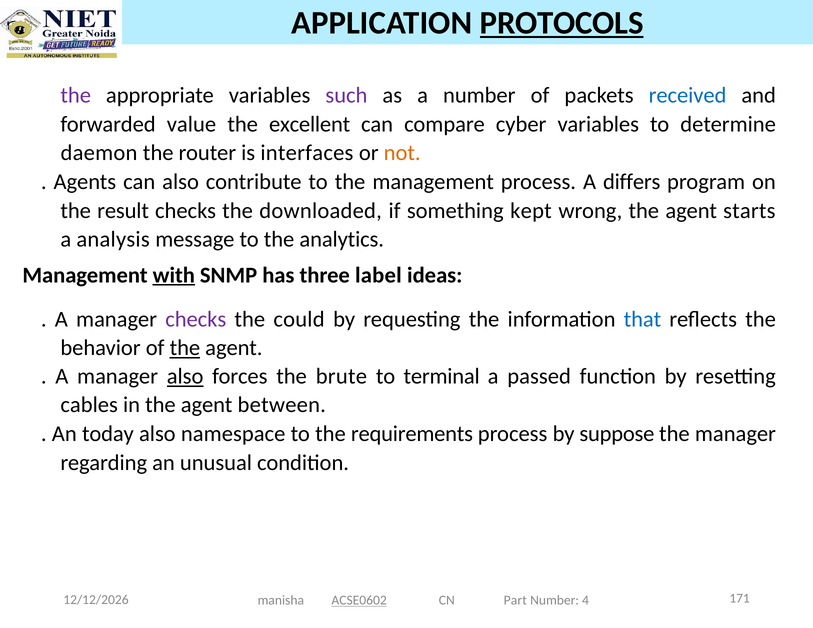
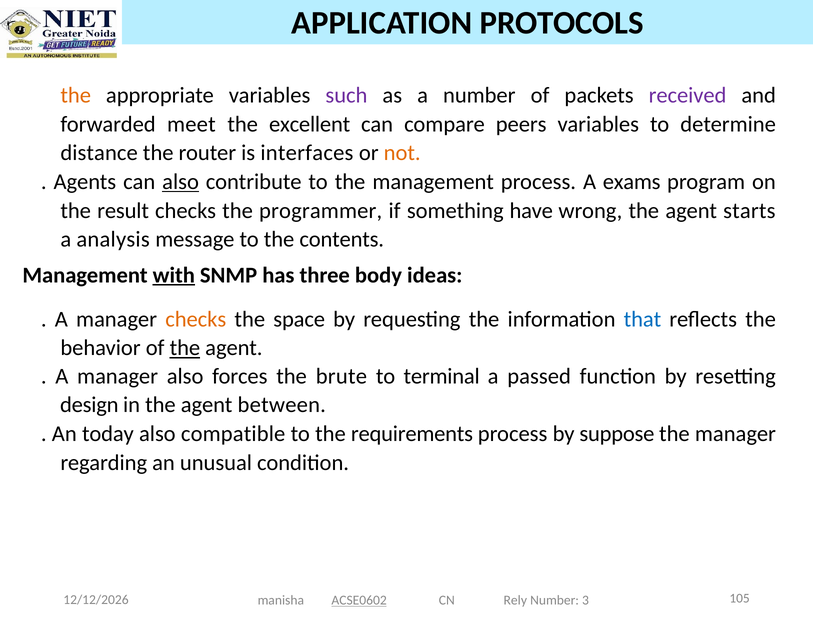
PROTOCOLS underline: present -> none (562, 23)
the colour: purple -> orange (76, 95)
received colour: blue -> purple (688, 95)
value: value -> meet (191, 124)
cyber: cyber -> peers (521, 124)
daemon: daemon -> distance (99, 153)
also underline: none -> present (181, 182)
differs: differs -> exams (632, 182)
downloaded: downloaded -> programmer (321, 211)
kept: kept -> have (531, 211)
analytics: analytics -> contents (342, 240)
label: label -> body (378, 275)
checks colour: purple -> orange (196, 319)
could: could -> space (299, 319)
also underline: present -> none (185, 377)
cables: cables -> design (89, 405)
namespace: namespace -> compatible (233, 434)
171: 171 -> 105 (740, 599)
Part: Part -> Rely (515, 601)
4: 4 -> 3 (586, 601)
